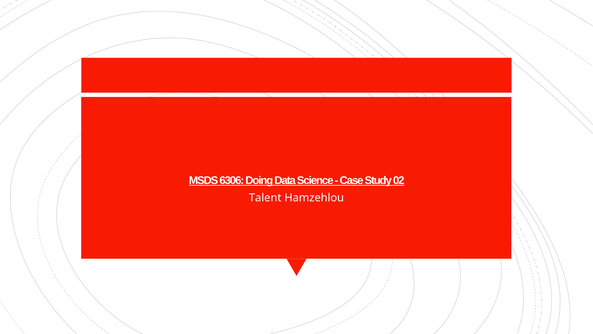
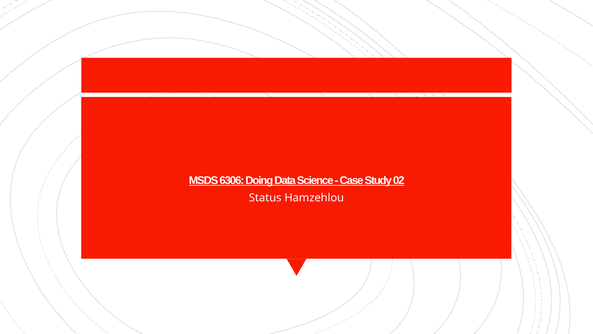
Talent: Talent -> Status (265, 197)
